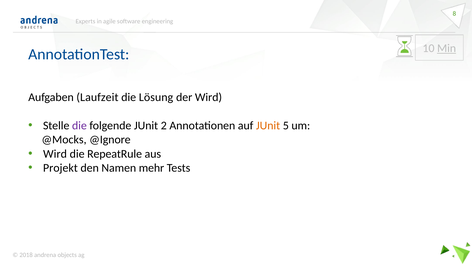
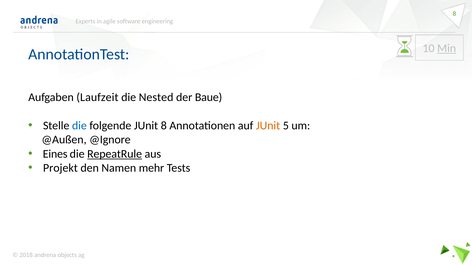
Lösung: Lösung -> Nested (156, 98)
der Wird: Wird -> Baue (209, 98)
die colour: purple -> blue (79, 126)
JUnit 2: 2 -> 8 (164, 126)
@Mocks: @Mocks -> @Außen (64, 140)
Wird: Wird -> Eines (55, 154)
RepeatRule underline: none -> present (115, 154)
